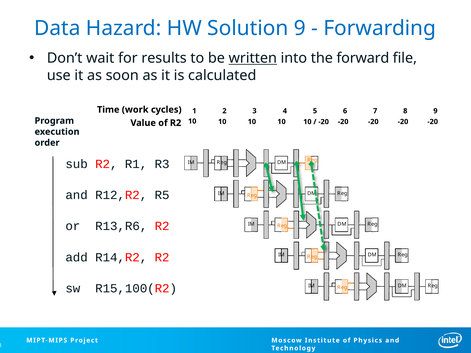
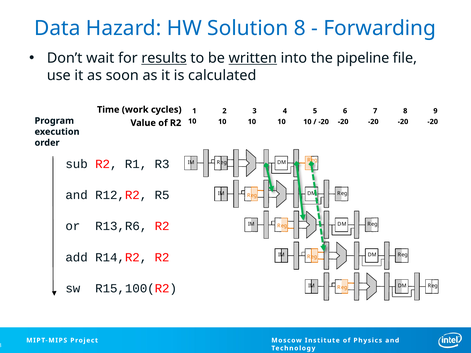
Solution 9: 9 -> 8 (300, 28)
results underline: none -> present (164, 58)
forward: forward -> pipeline (363, 58)
